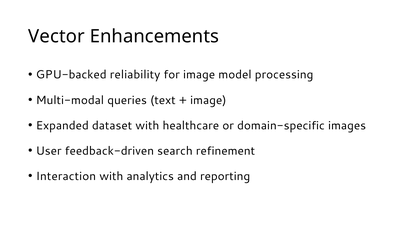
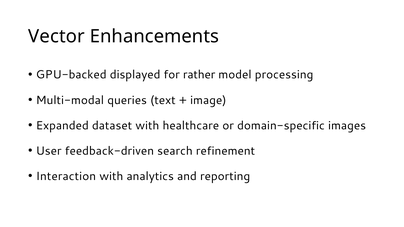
reliability: reliability -> displayed (135, 75)
for image: image -> rather (199, 75)
